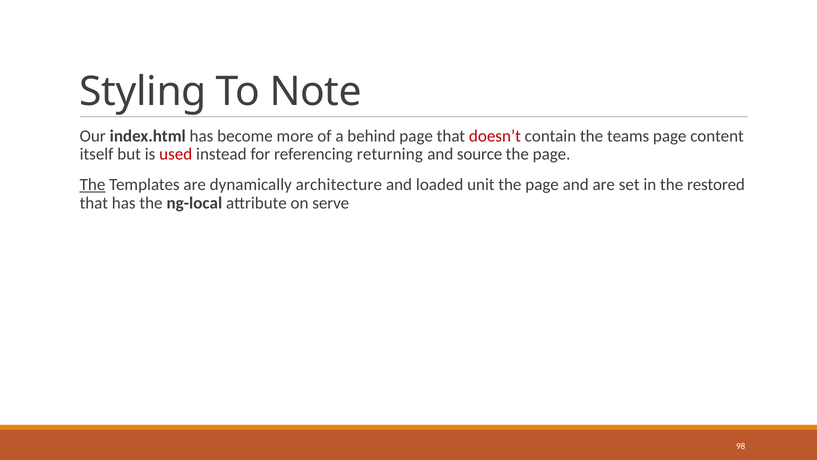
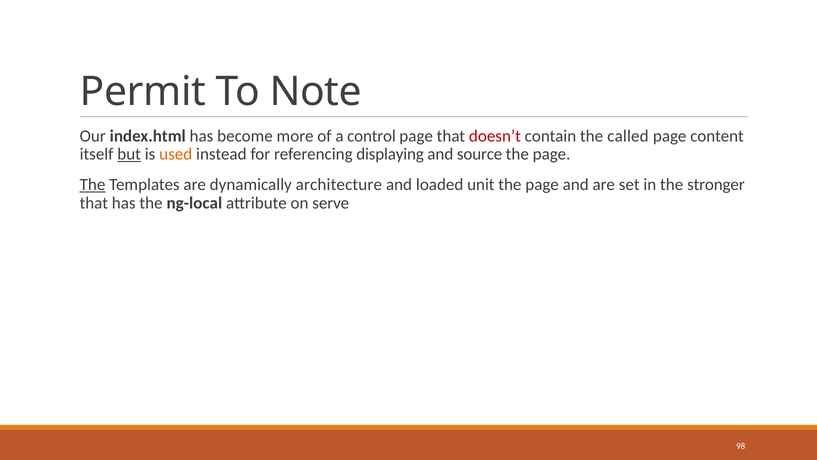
Styling: Styling -> Permit (143, 92)
behind: behind -> control (371, 136)
teams: teams -> called (628, 136)
but underline: none -> present (129, 154)
used colour: red -> orange (176, 154)
returning: returning -> displaying (390, 154)
restored: restored -> stronger (716, 185)
